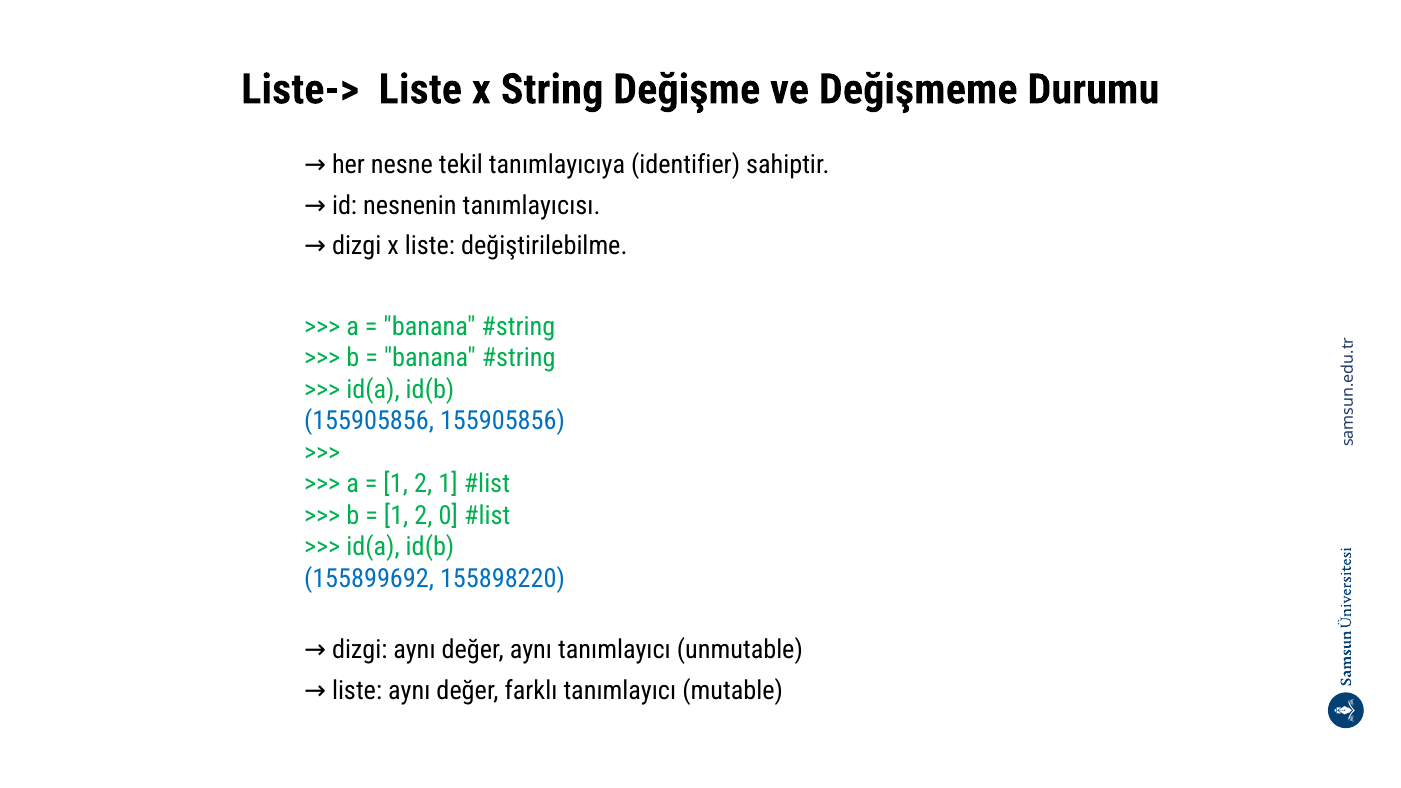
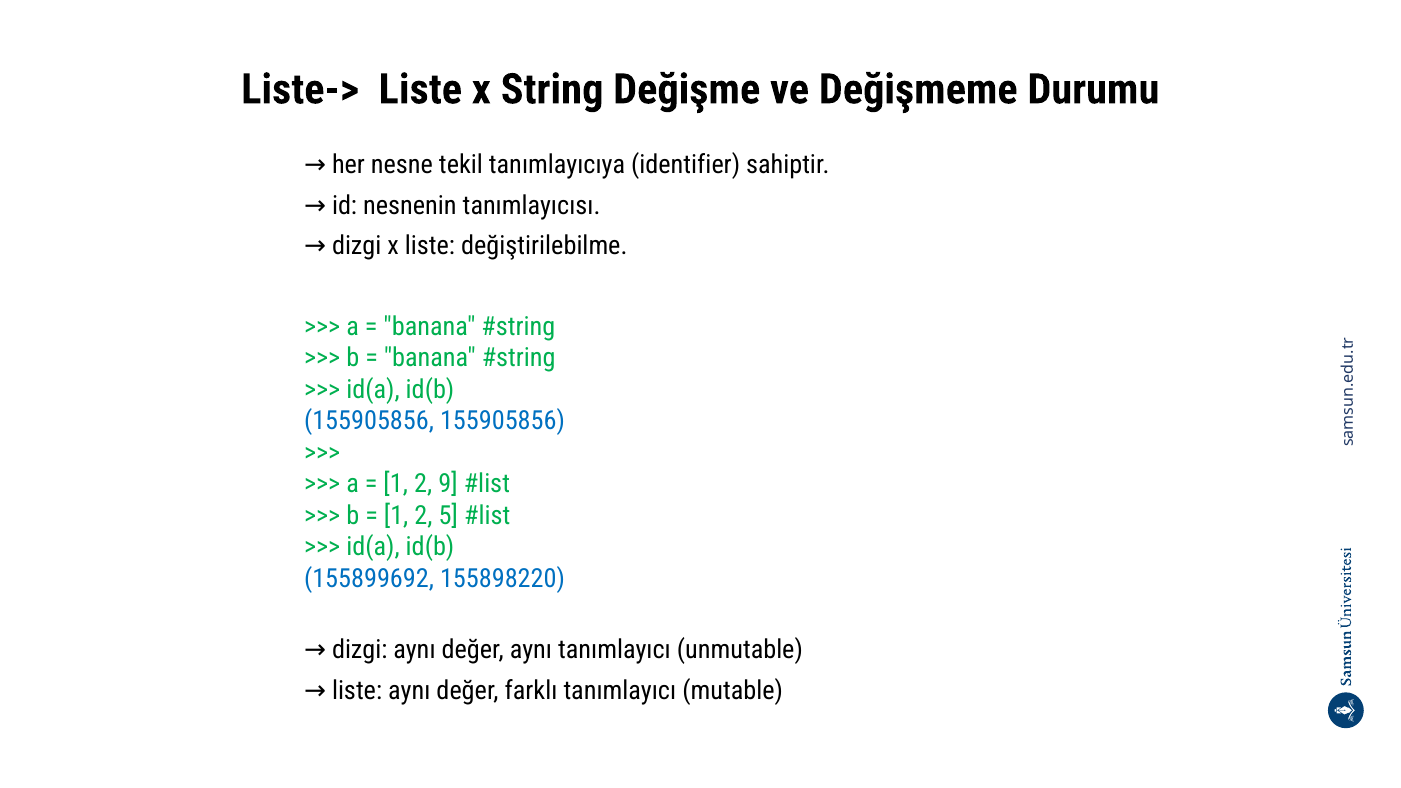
2 1: 1 -> 9 (448, 484)
0: 0 -> 5 (448, 516)
